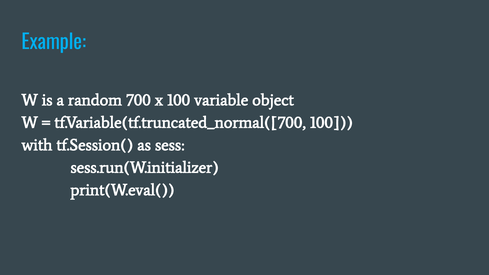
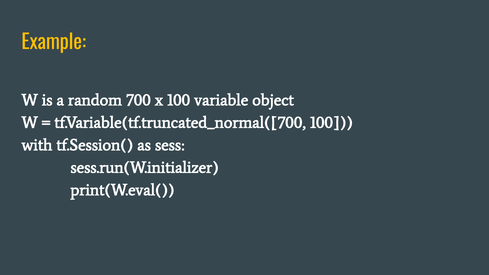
Example colour: light blue -> yellow (54, 42)
